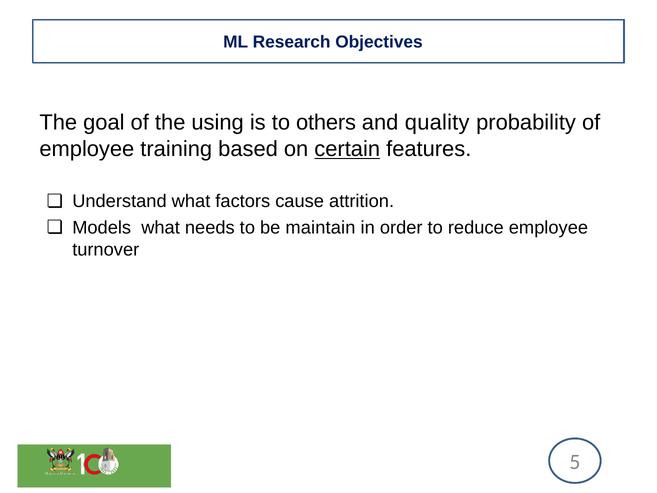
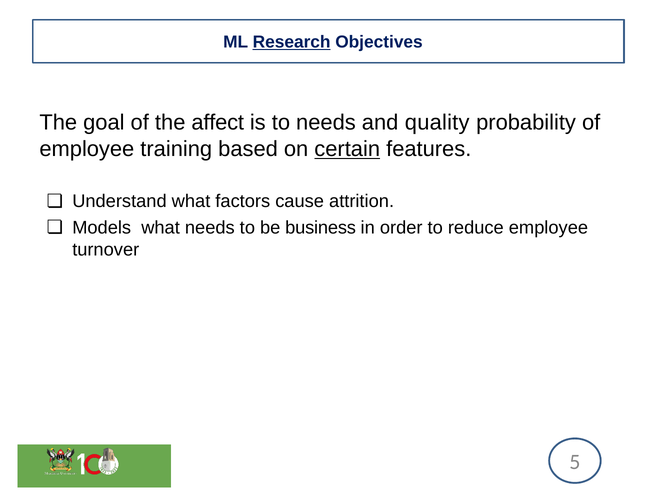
Research underline: none -> present (292, 42)
using: using -> affect (218, 123)
to others: others -> needs (326, 123)
maintain: maintain -> business (321, 228)
